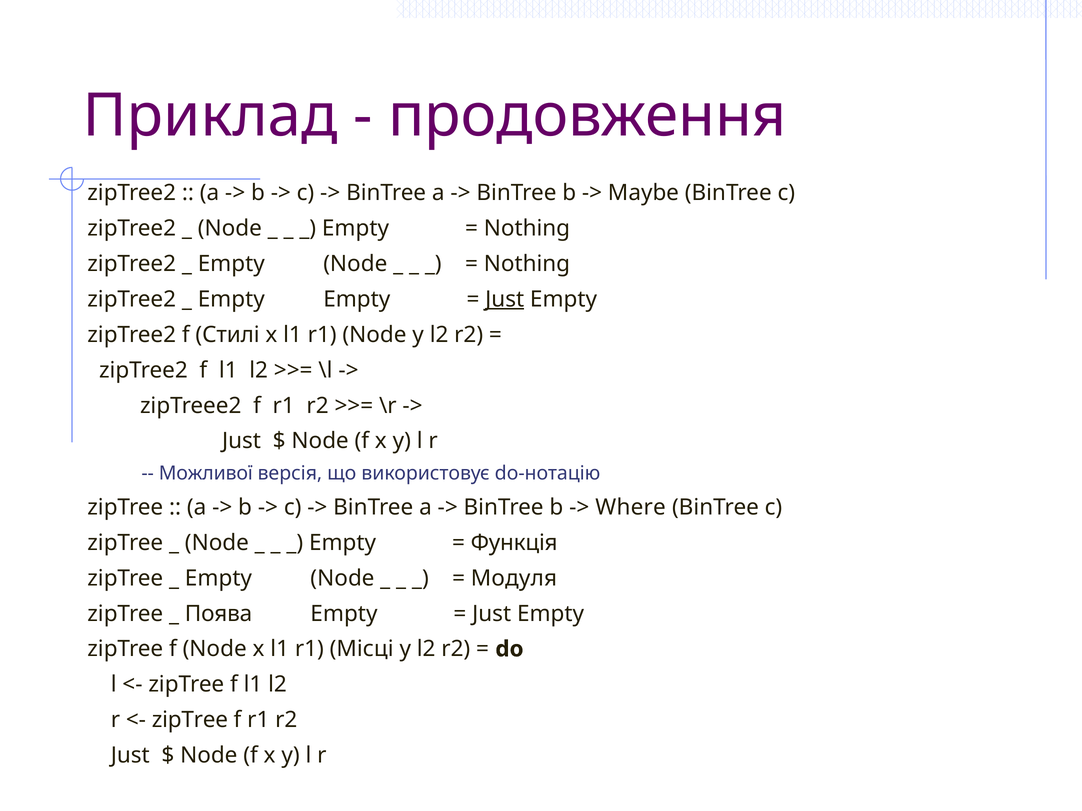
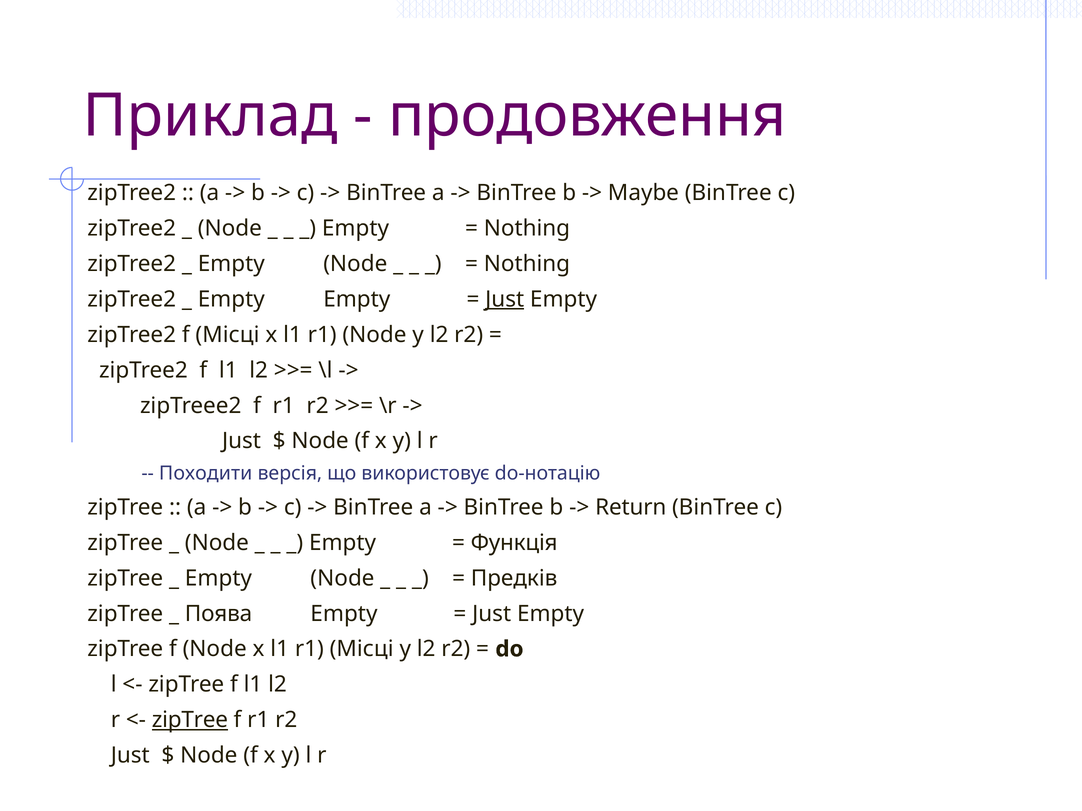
f Стилі: Стилі -> Місці (227, 335)
Можливої: Можливої -> Походити (206, 474)
Where: Where -> Return (631, 507)
Модуля: Модуля -> Предків (514, 578)
zipTree underline: none -> present (190, 720)
